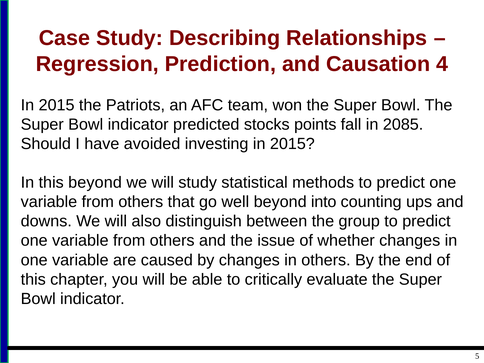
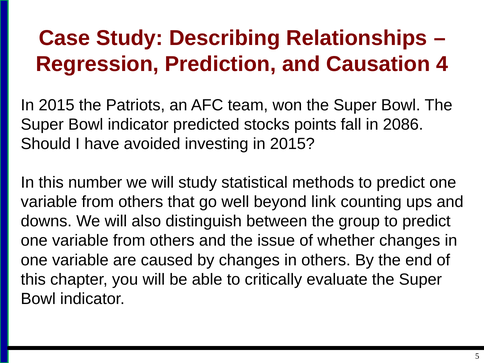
2085: 2085 -> 2086 (403, 124)
this beyond: beyond -> number (95, 183)
into: into -> link (324, 202)
